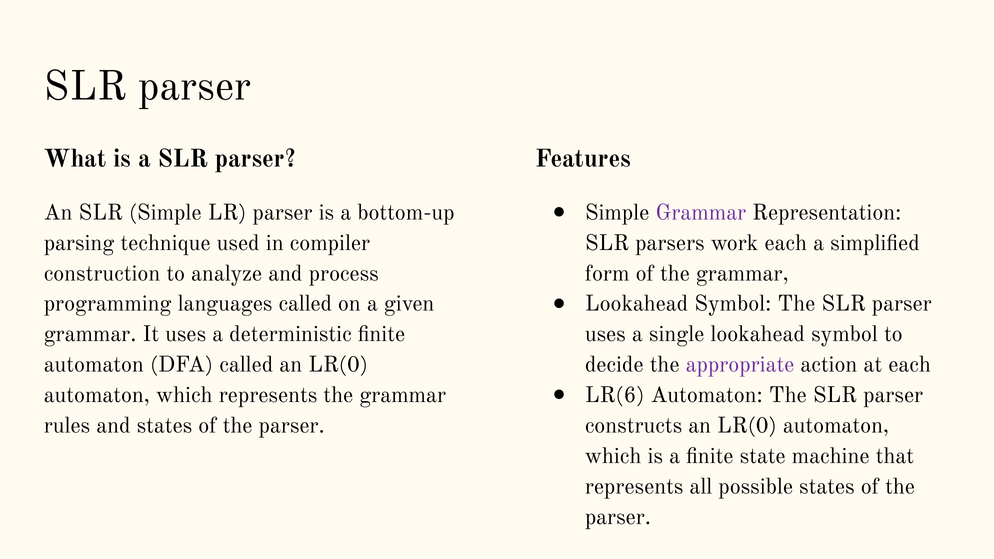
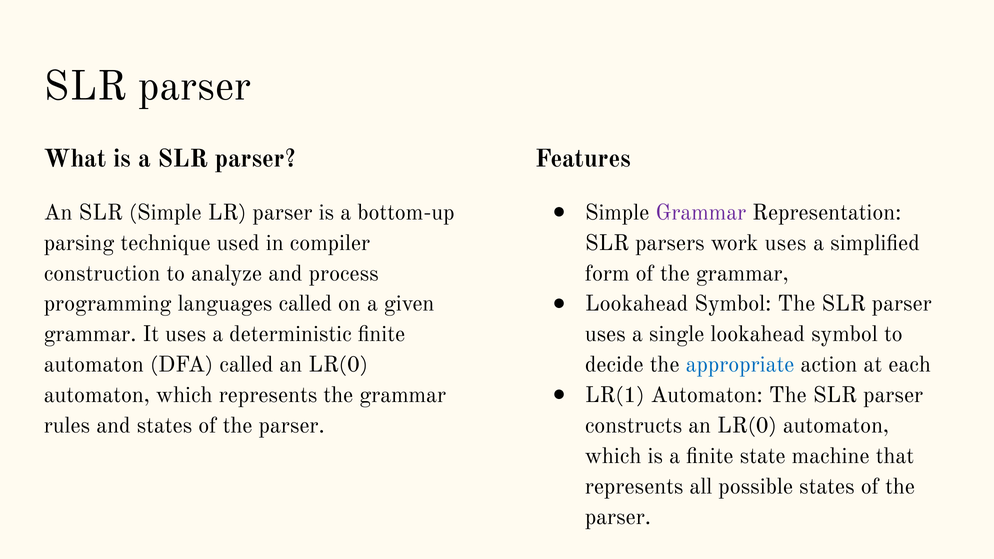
work each: each -> uses (786, 243)
appropriate colour: purple -> blue (740, 365)
LR(6: LR(6 -> LR(1 (615, 395)
